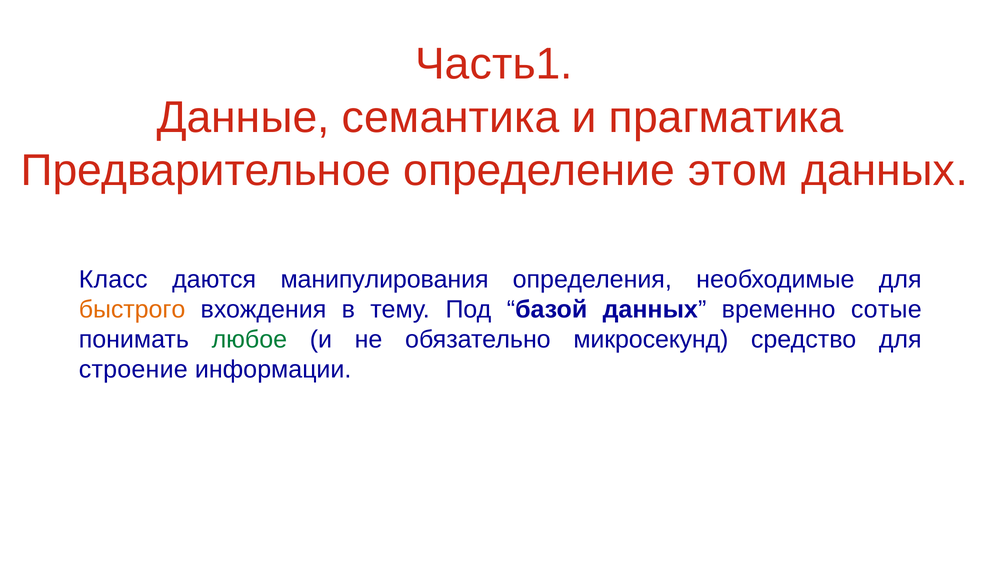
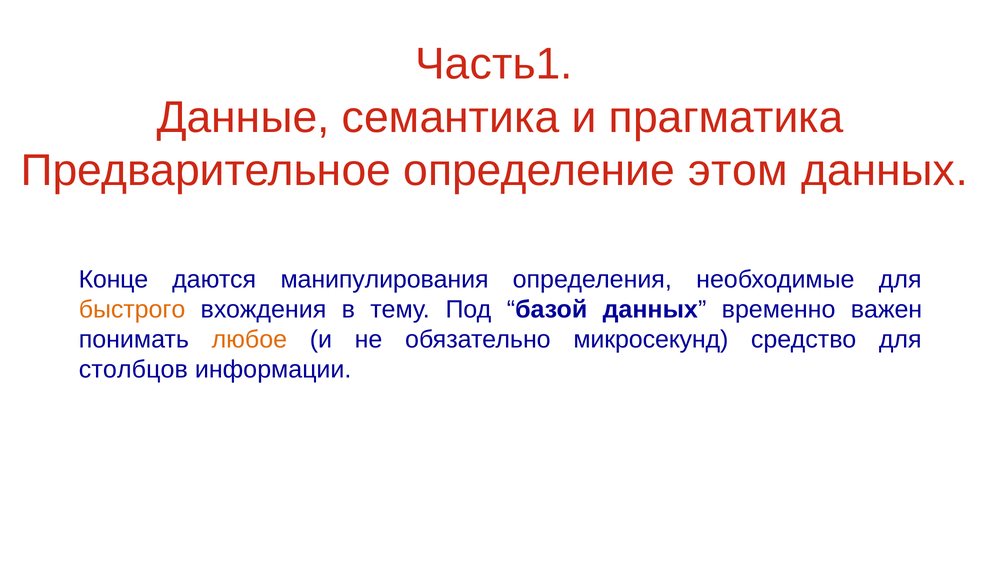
Класс: Класс -> Конце (113, 280)
сотые: сотые -> важен (887, 310)
любое colour: green -> orange (249, 340)
строение: строение -> столбцов (133, 370)
